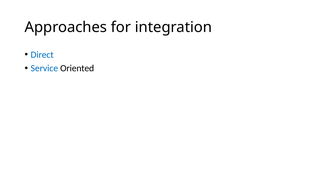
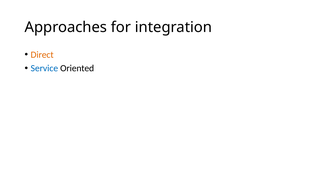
Direct colour: blue -> orange (42, 55)
